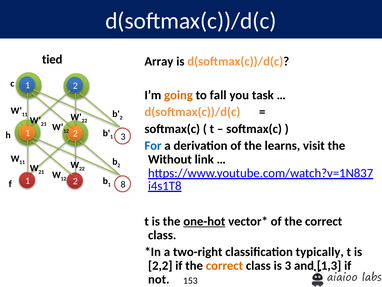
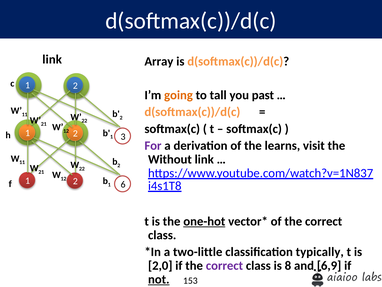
tied: tied -> link (52, 59)
fall: fall -> tall (218, 95)
task: task -> past (263, 95)
For colour: blue -> purple (153, 145)
8: 8 -> 6 (123, 184)
two-right: two-right -> two-little (198, 252)
2,2: 2,2 -> 2,0 (160, 265)
correct colour: orange -> purple (224, 265)
is 3: 3 -> 8 (288, 265)
1,3: 1,3 -> 6,9 (329, 265)
not underline: none -> present (159, 279)
